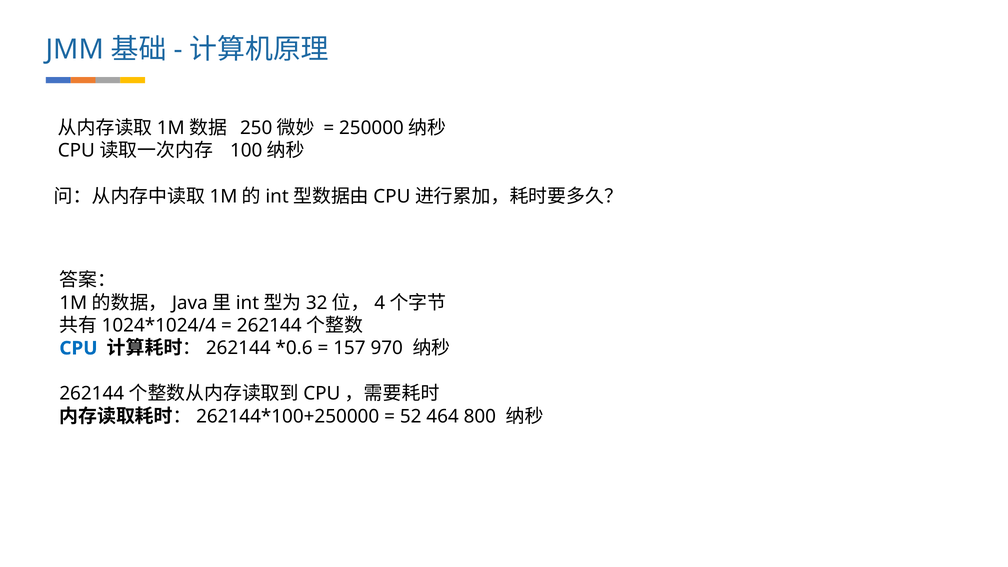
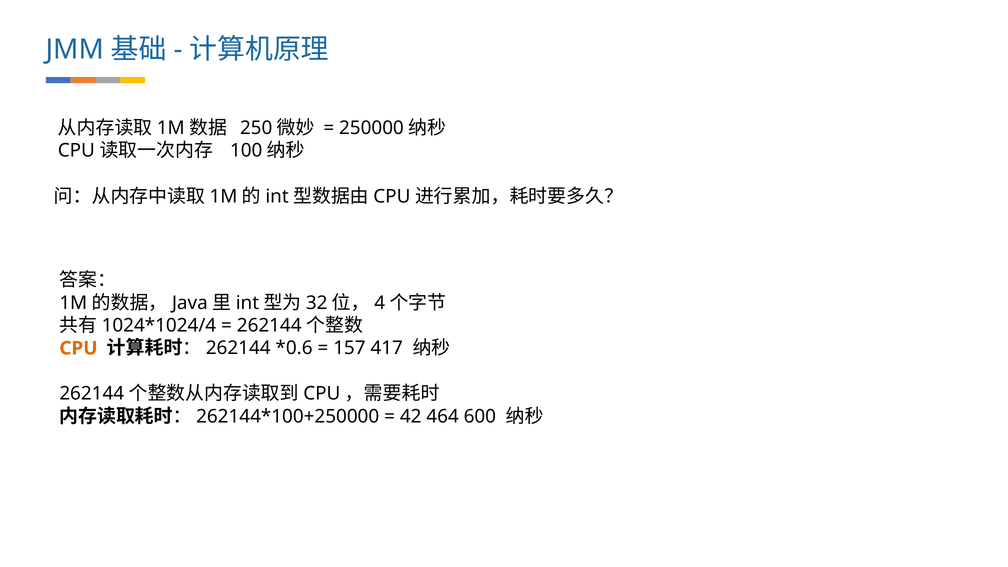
CPU colour: blue -> orange (78, 348)
970: 970 -> 417 (387, 348)
52: 52 -> 42 (411, 416)
800: 800 -> 600 (480, 416)
